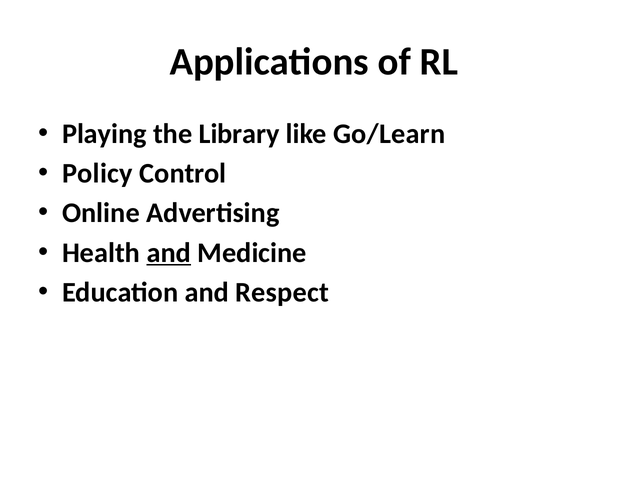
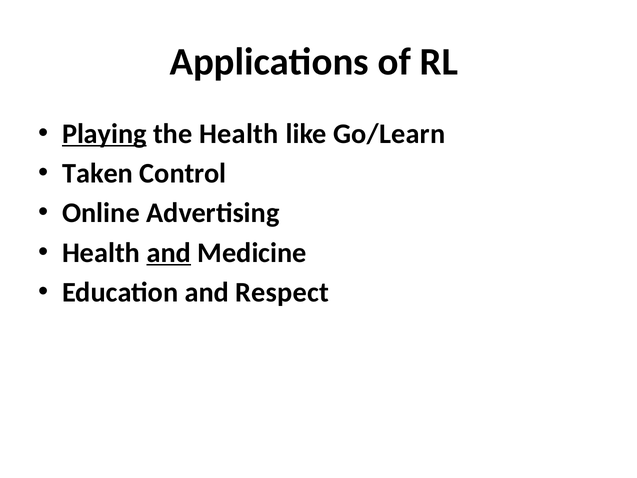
Playing underline: none -> present (104, 134)
the Library: Library -> Health (239, 134)
Policy: Policy -> Taken (98, 173)
